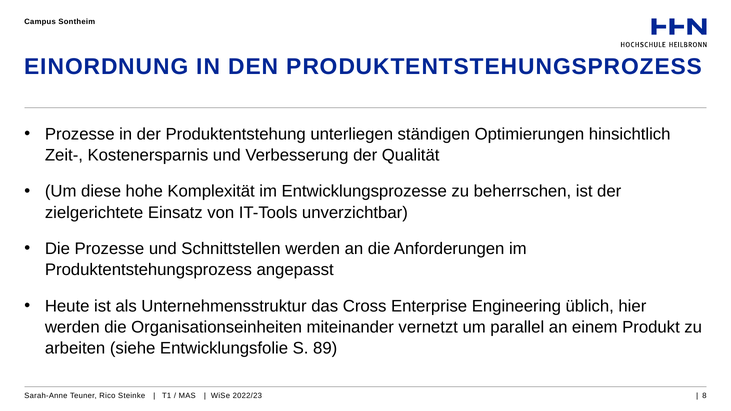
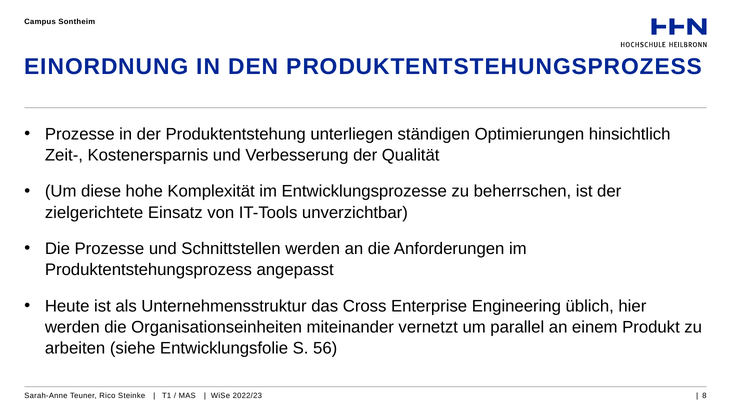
89: 89 -> 56 (325, 349)
